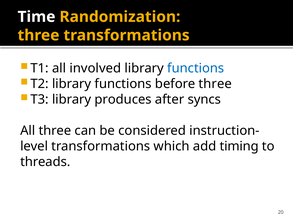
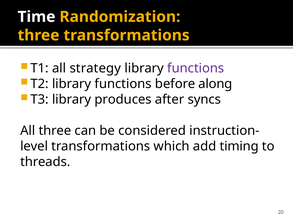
involved: involved -> strategy (95, 69)
functions colour: blue -> purple (196, 69)
before three: three -> along (215, 84)
